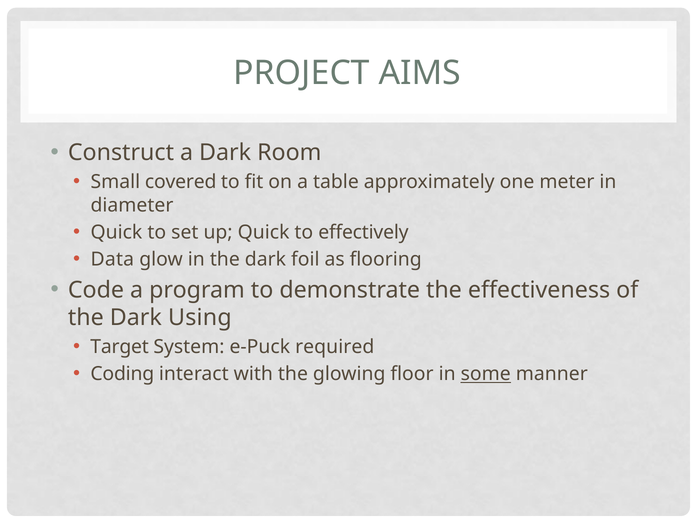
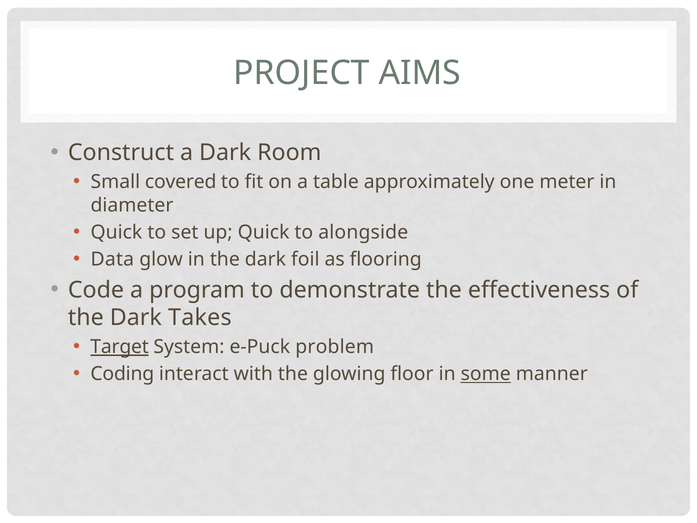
effectively: effectively -> alongside (363, 232)
Using: Using -> Takes (200, 318)
Target underline: none -> present (120, 347)
required: required -> problem (335, 347)
